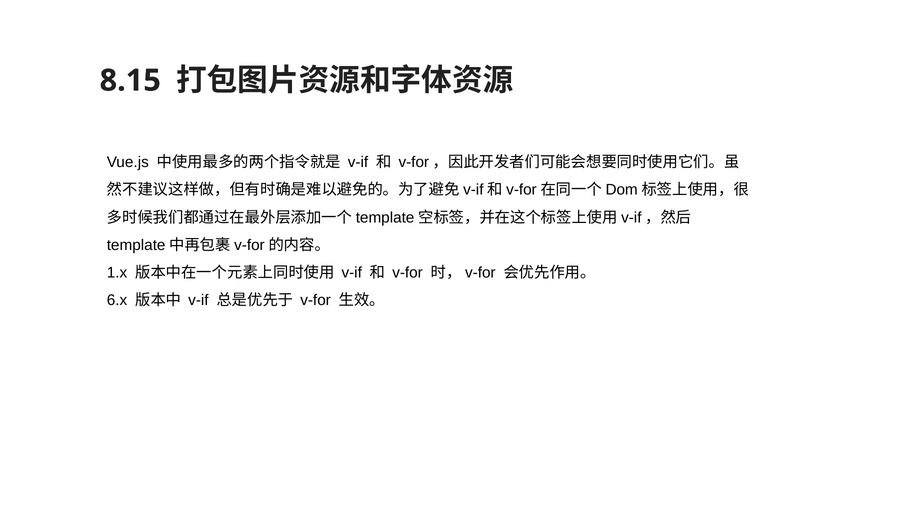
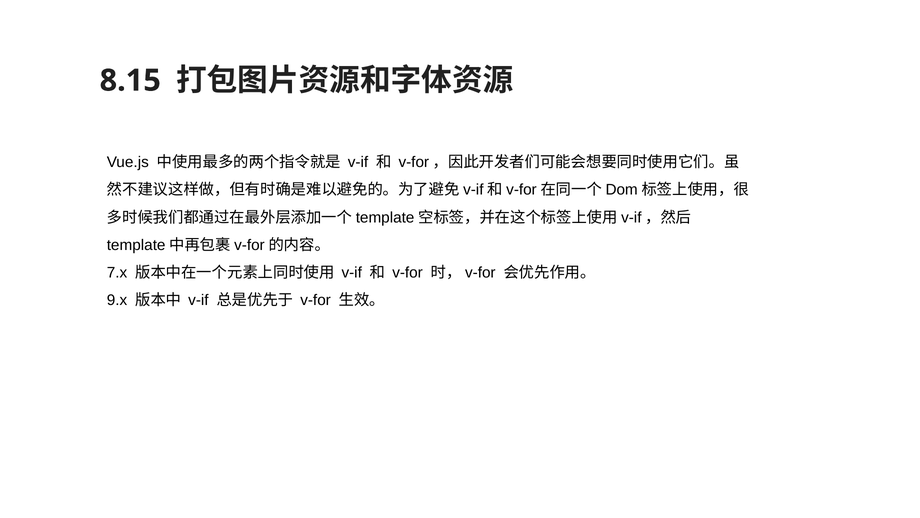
1.x: 1.x -> 7.x (117, 273)
6.x: 6.x -> 9.x (117, 300)
